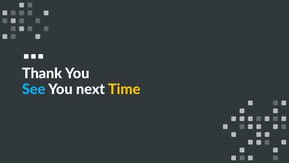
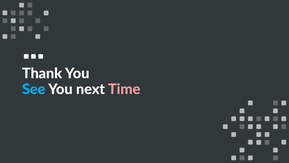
Time colour: yellow -> pink (124, 89)
